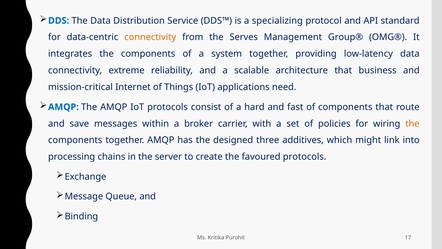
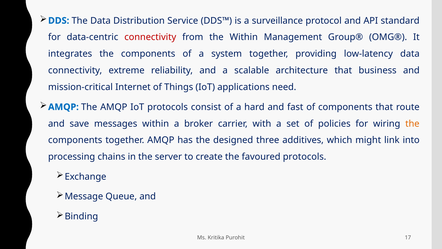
specializing: specializing -> surveillance (277, 21)
connectivity colour: orange -> red (150, 37)
the Serves: Serves -> Within (244, 37)
